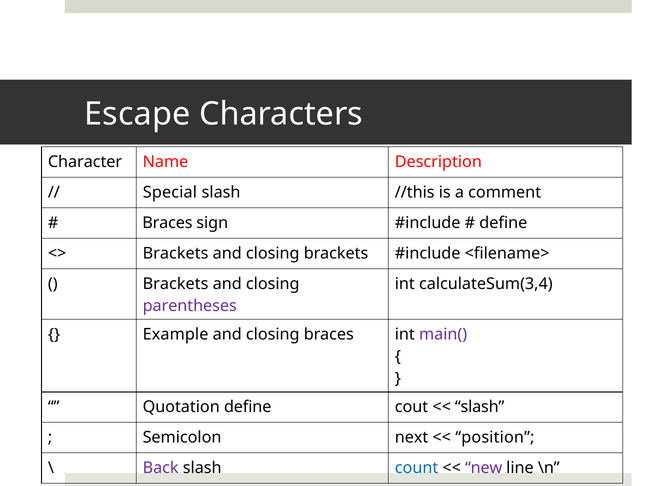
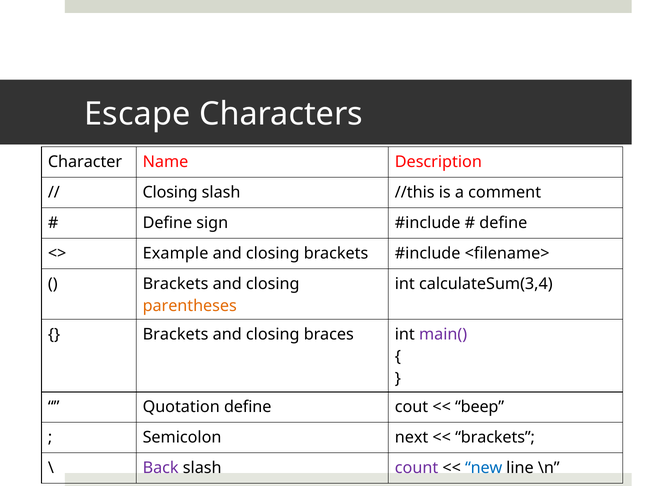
Special: Special -> Closing (170, 192)
Braces: Braces -> Define (167, 223)
Brackets: Brackets -> Example (176, 253)
parentheses colour: purple -> orange (190, 306)
Example: Example -> Brackets (176, 334)
slash: slash -> beep (480, 407)
position: position -> brackets (495, 438)
count colour: blue -> purple (417, 468)
new colour: purple -> blue (484, 468)
